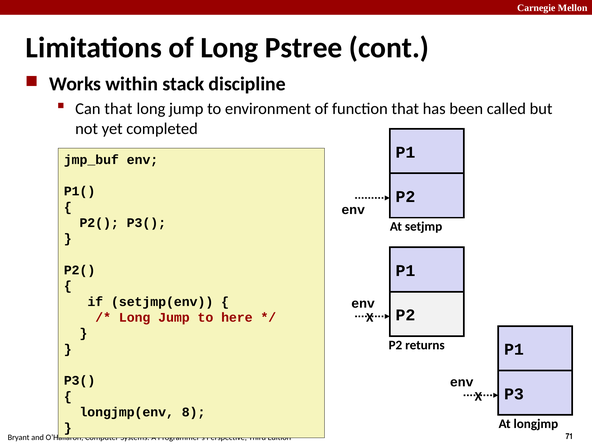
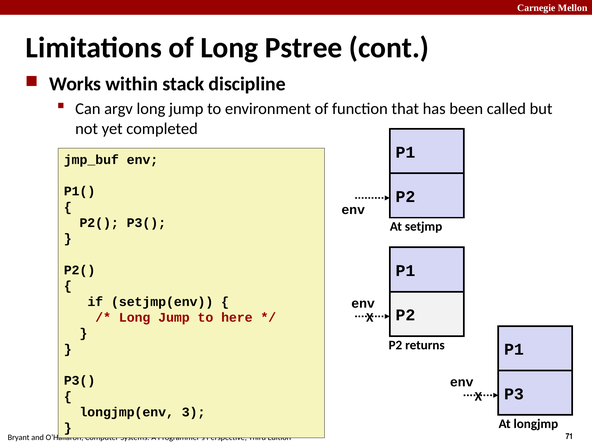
Can that: that -> argv (118, 109)
8: 8 -> 3 (194, 412)
